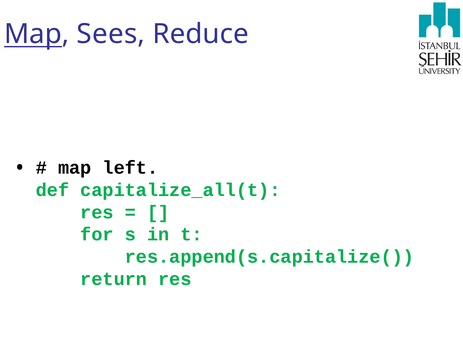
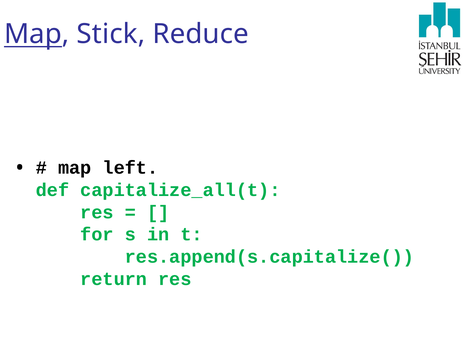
Sees: Sees -> Stick (111, 34)
